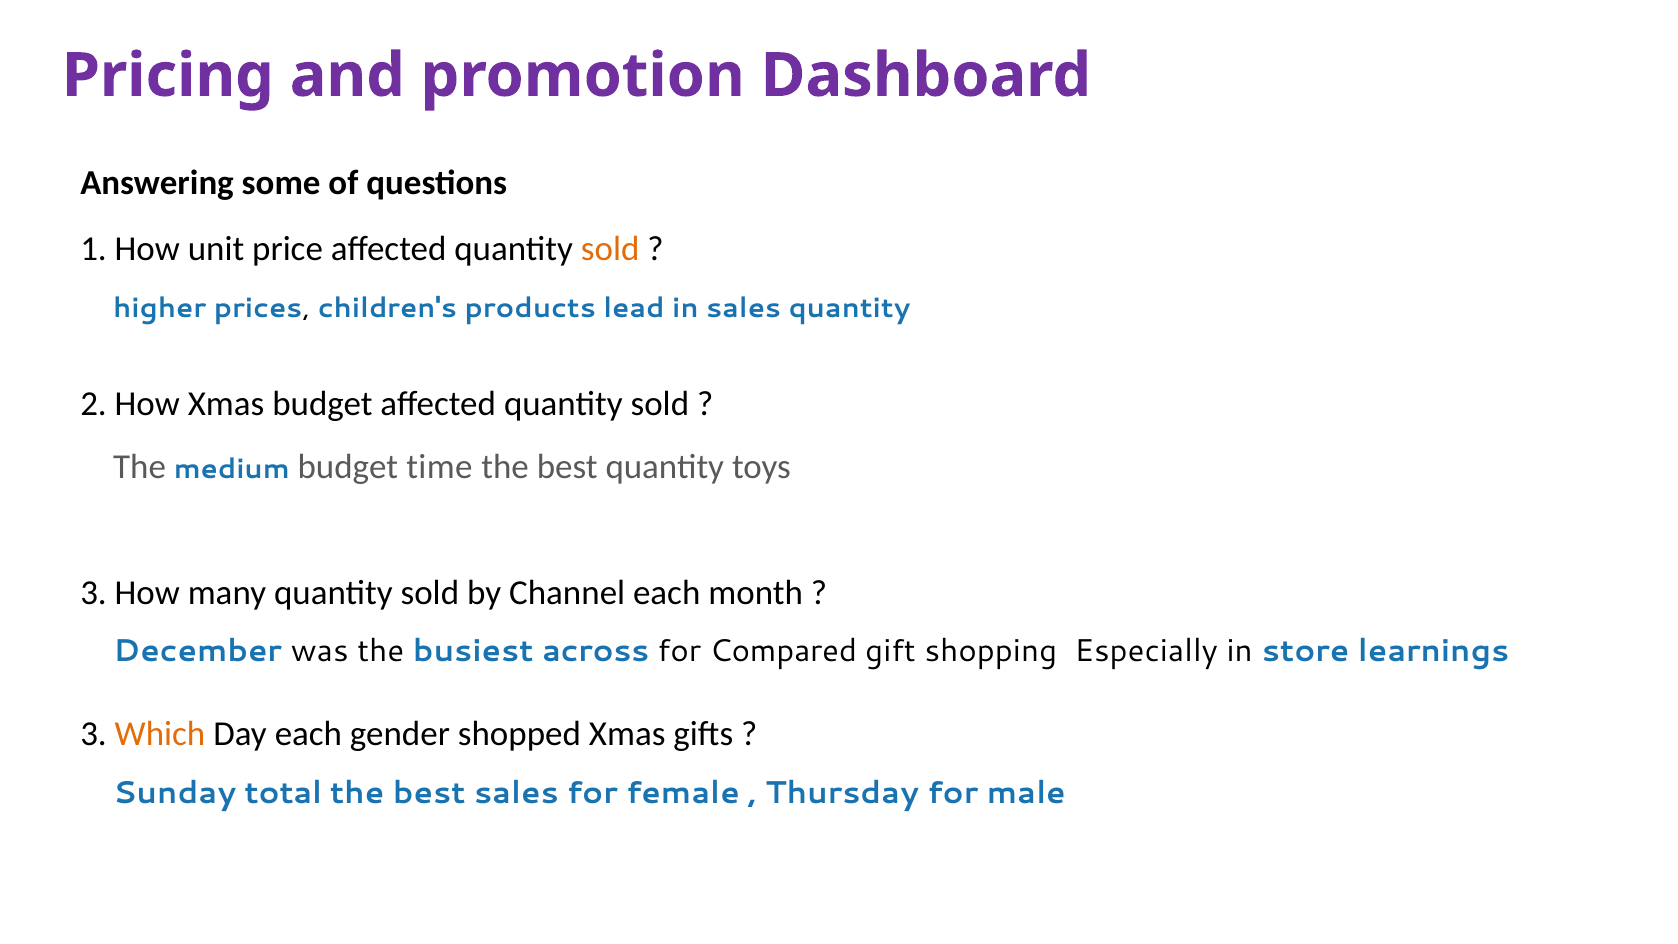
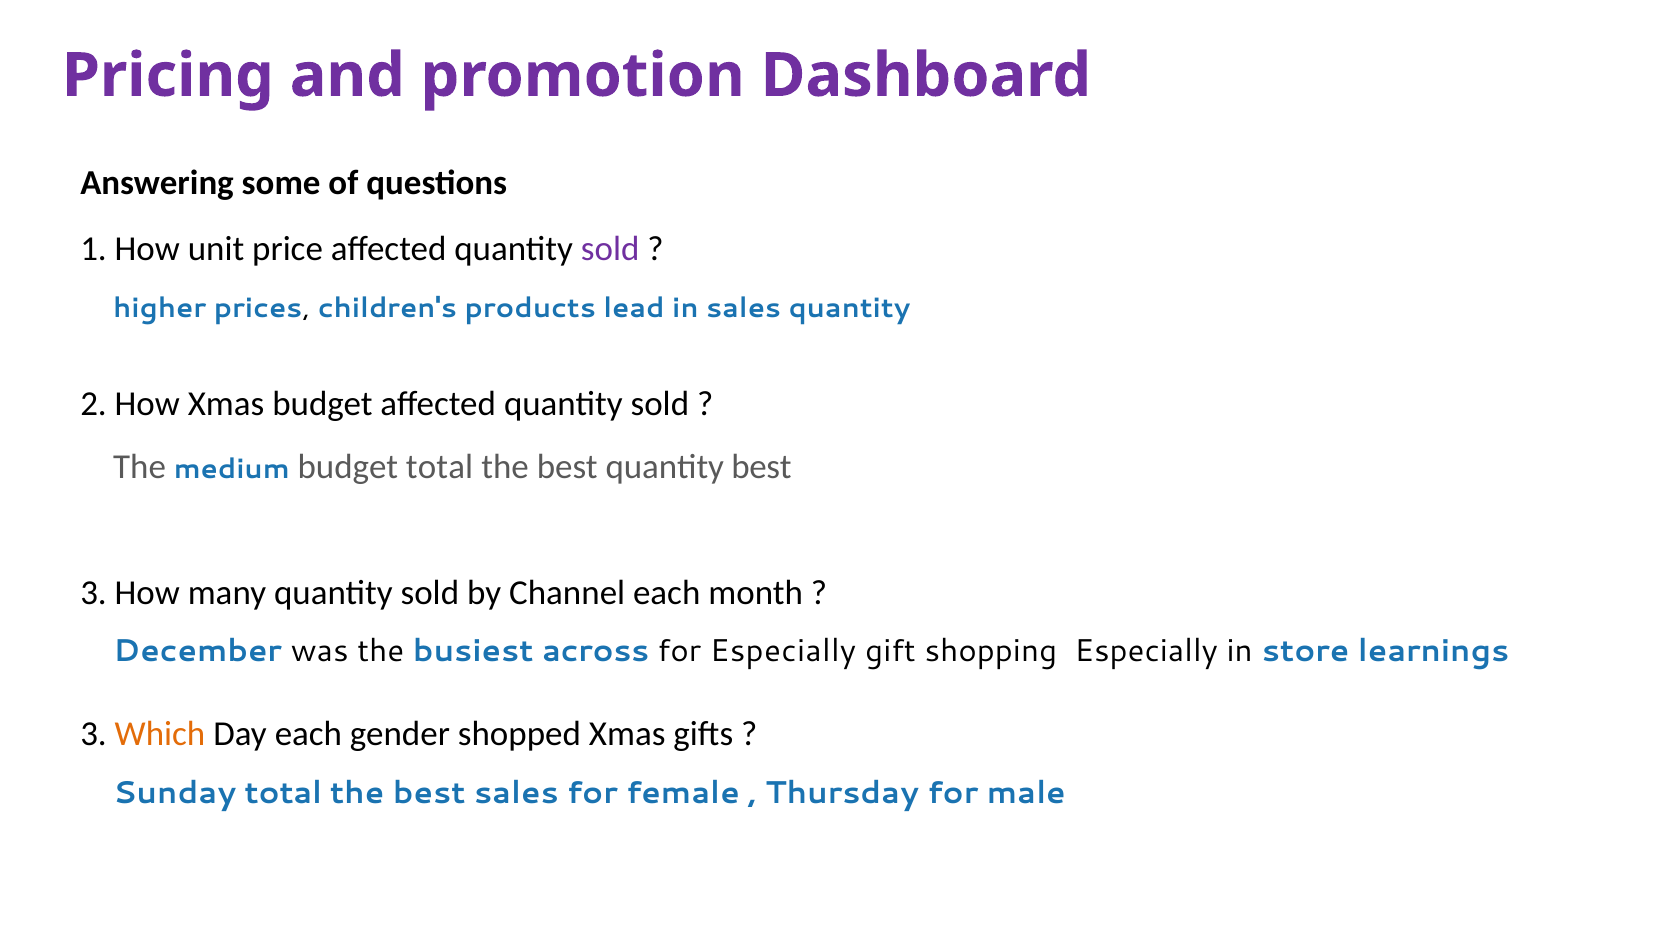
sold colour: orange -> purple (610, 249)
budget time: time -> total (440, 467)
quantity toys: toys -> best (761, 467)
for Compared: Compared -> Especially (783, 651)
